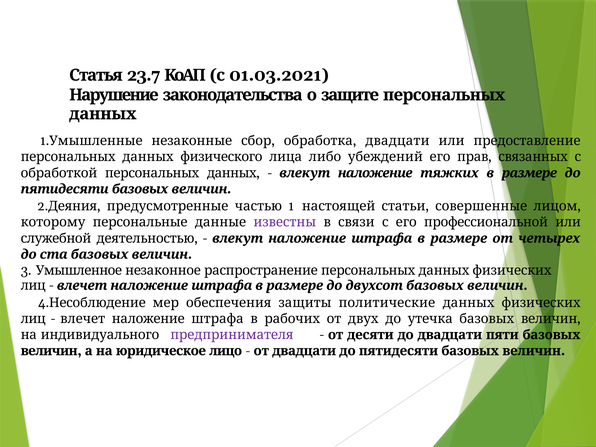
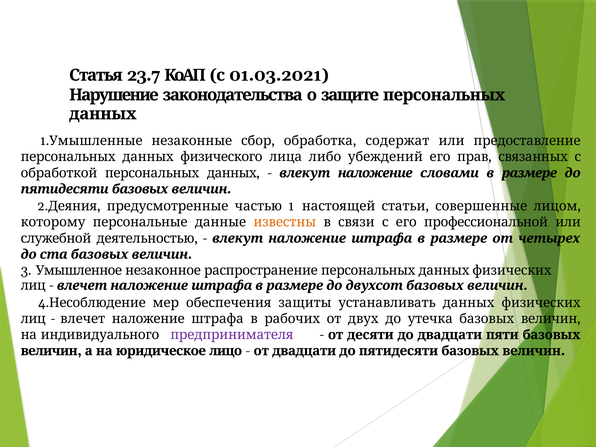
обработка двадцати: двадцати -> содержат (397, 141)
тяжких: тяжких -> словами (450, 173)
известны colour: purple -> orange (285, 222)
политические: политические -> устанавливать (387, 303)
